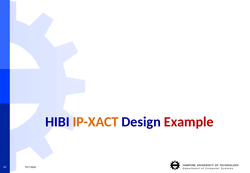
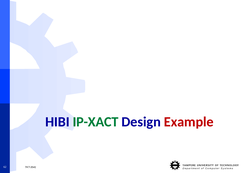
IP-XACT colour: orange -> green (96, 122)
